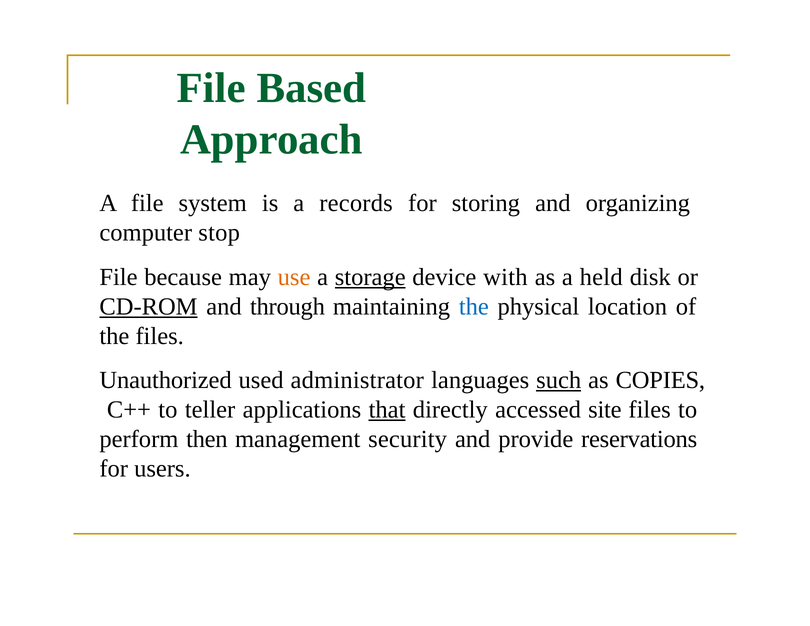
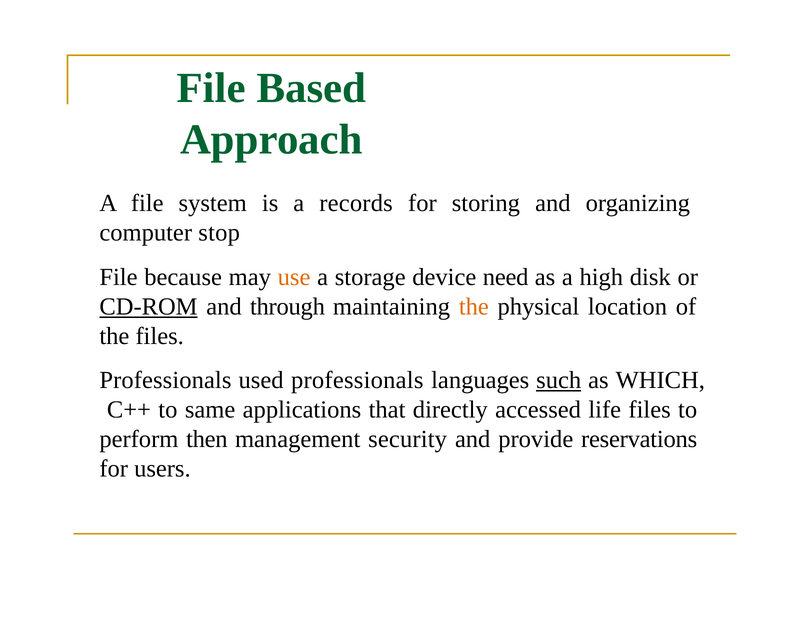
storage underline: present -> none (370, 277)
with: with -> need (506, 277)
held: held -> high (601, 277)
the colour: blue -> orange (474, 306)
Unauthorized: Unauthorized -> Professionals (165, 380)
used administrator: administrator -> professionals (357, 380)
COPIES: COPIES -> WHICH (660, 380)
teller: teller -> same (210, 410)
that underline: present -> none (387, 410)
site: site -> life (605, 410)
